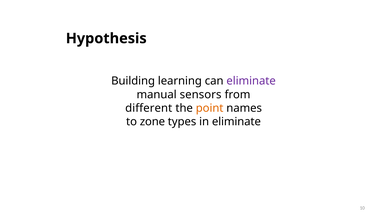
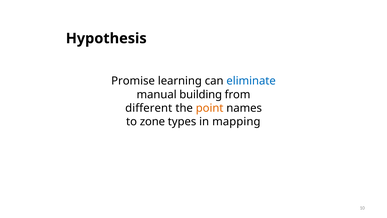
Building: Building -> Promise (133, 81)
eliminate colour: purple -> blue (251, 81)
sensors: sensors -> building (201, 94)
in eliminate: eliminate -> mapping (236, 121)
